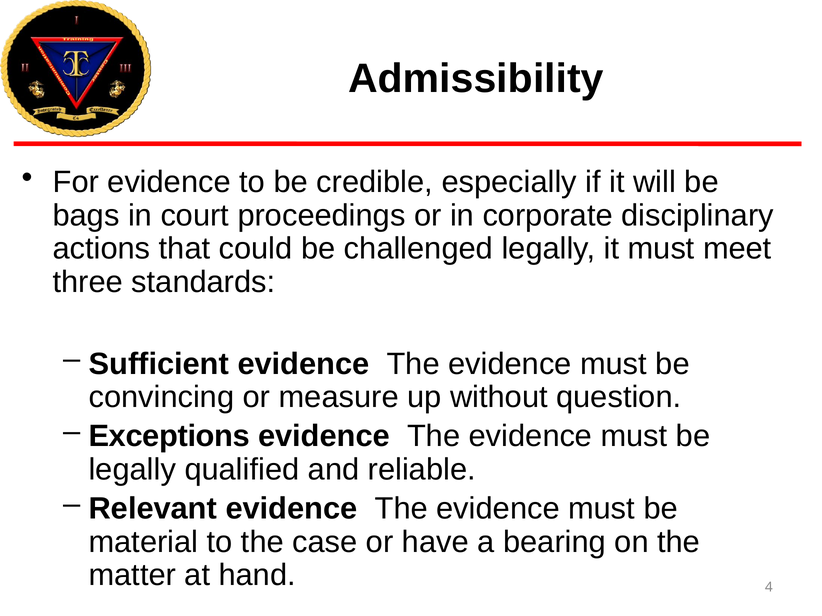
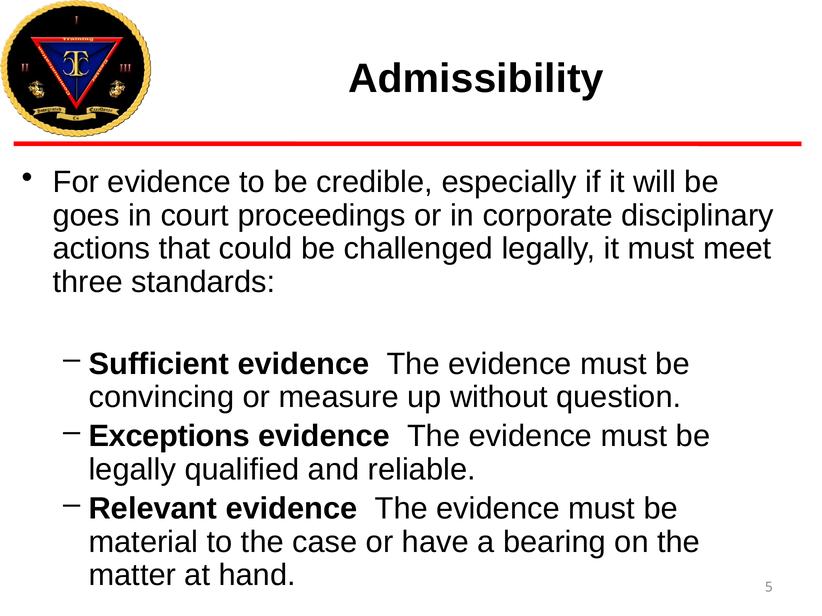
bags: bags -> goes (86, 216)
4: 4 -> 5 (769, 588)
